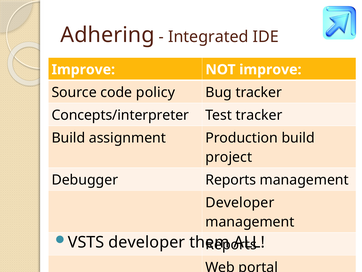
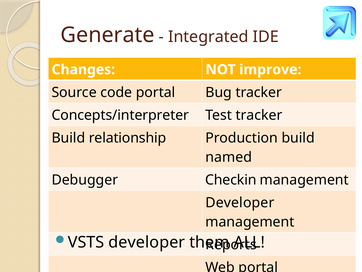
Adhering: Adhering -> Generate (108, 35)
Improve: Improve -> Changes (83, 70)
code policy: policy -> portal (156, 92)
assignment: assignment -> relationship (128, 138)
project: project -> named (229, 157)
Debugger Reports: Reports -> Checkin (231, 180)
